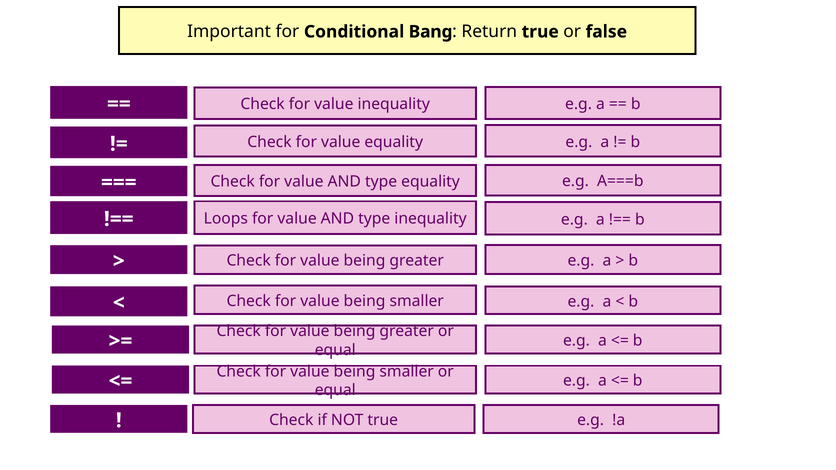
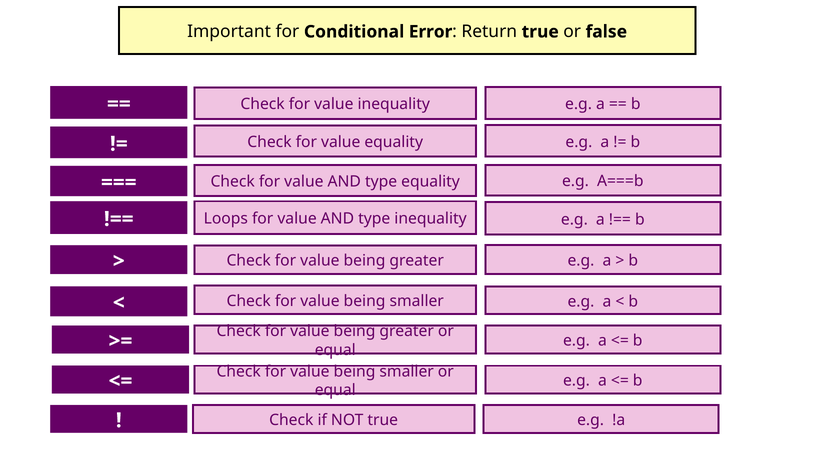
Bang: Bang -> Error (431, 32)
